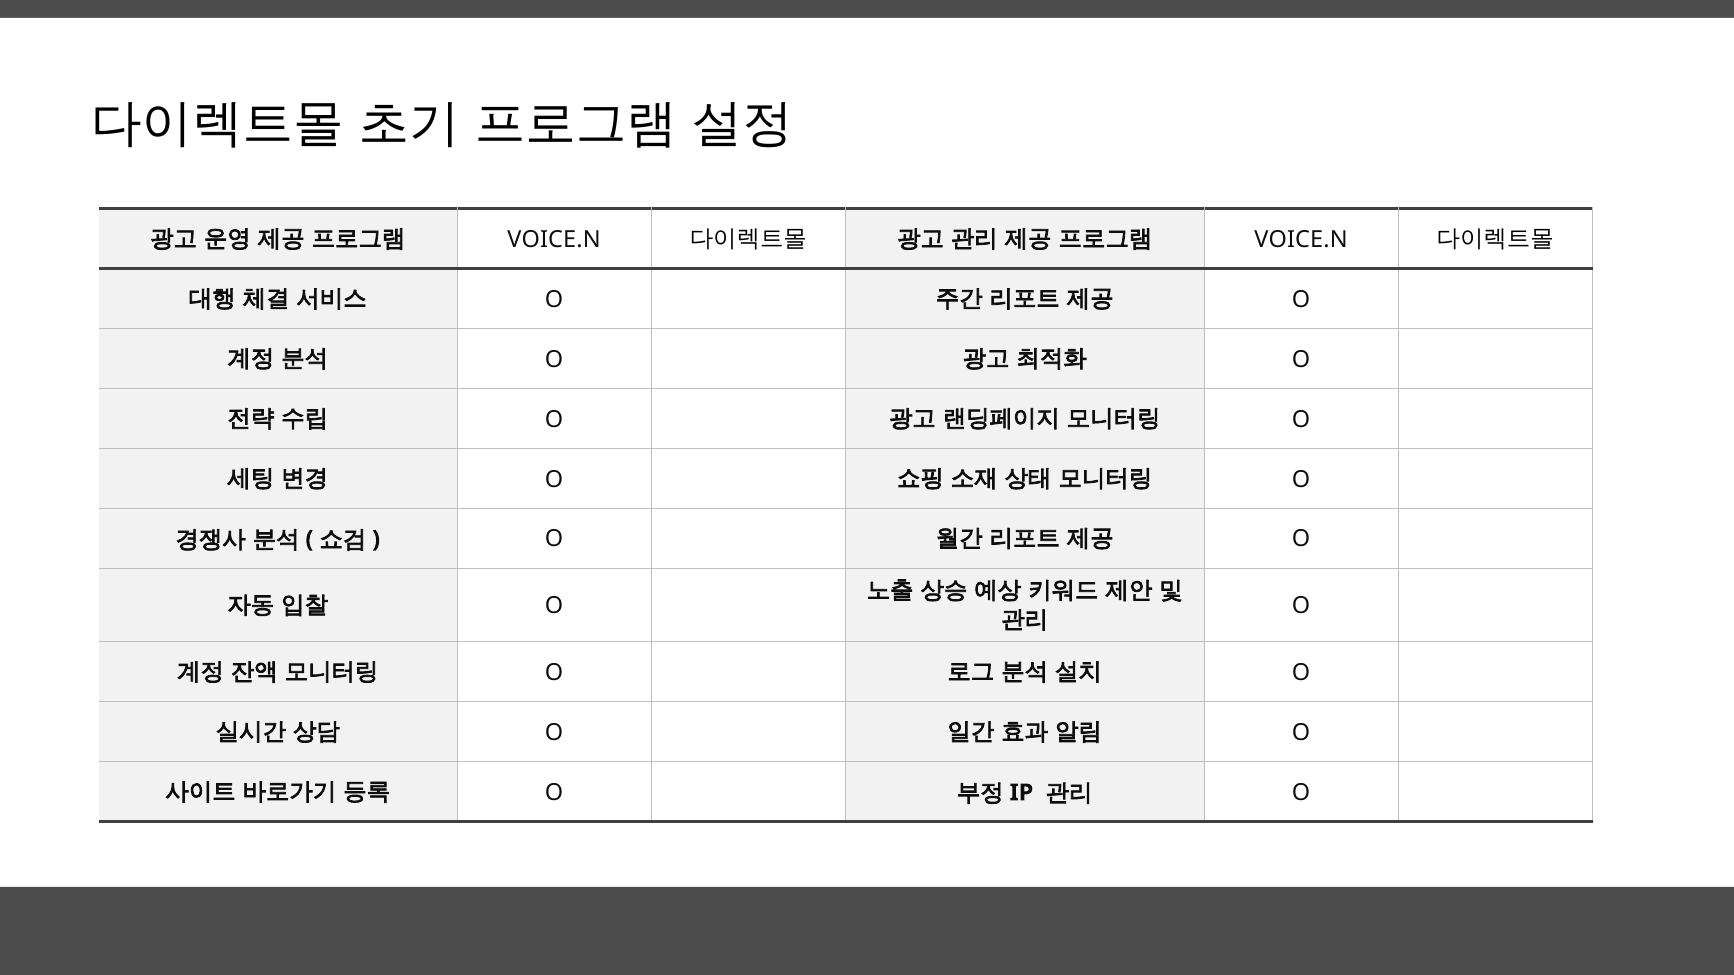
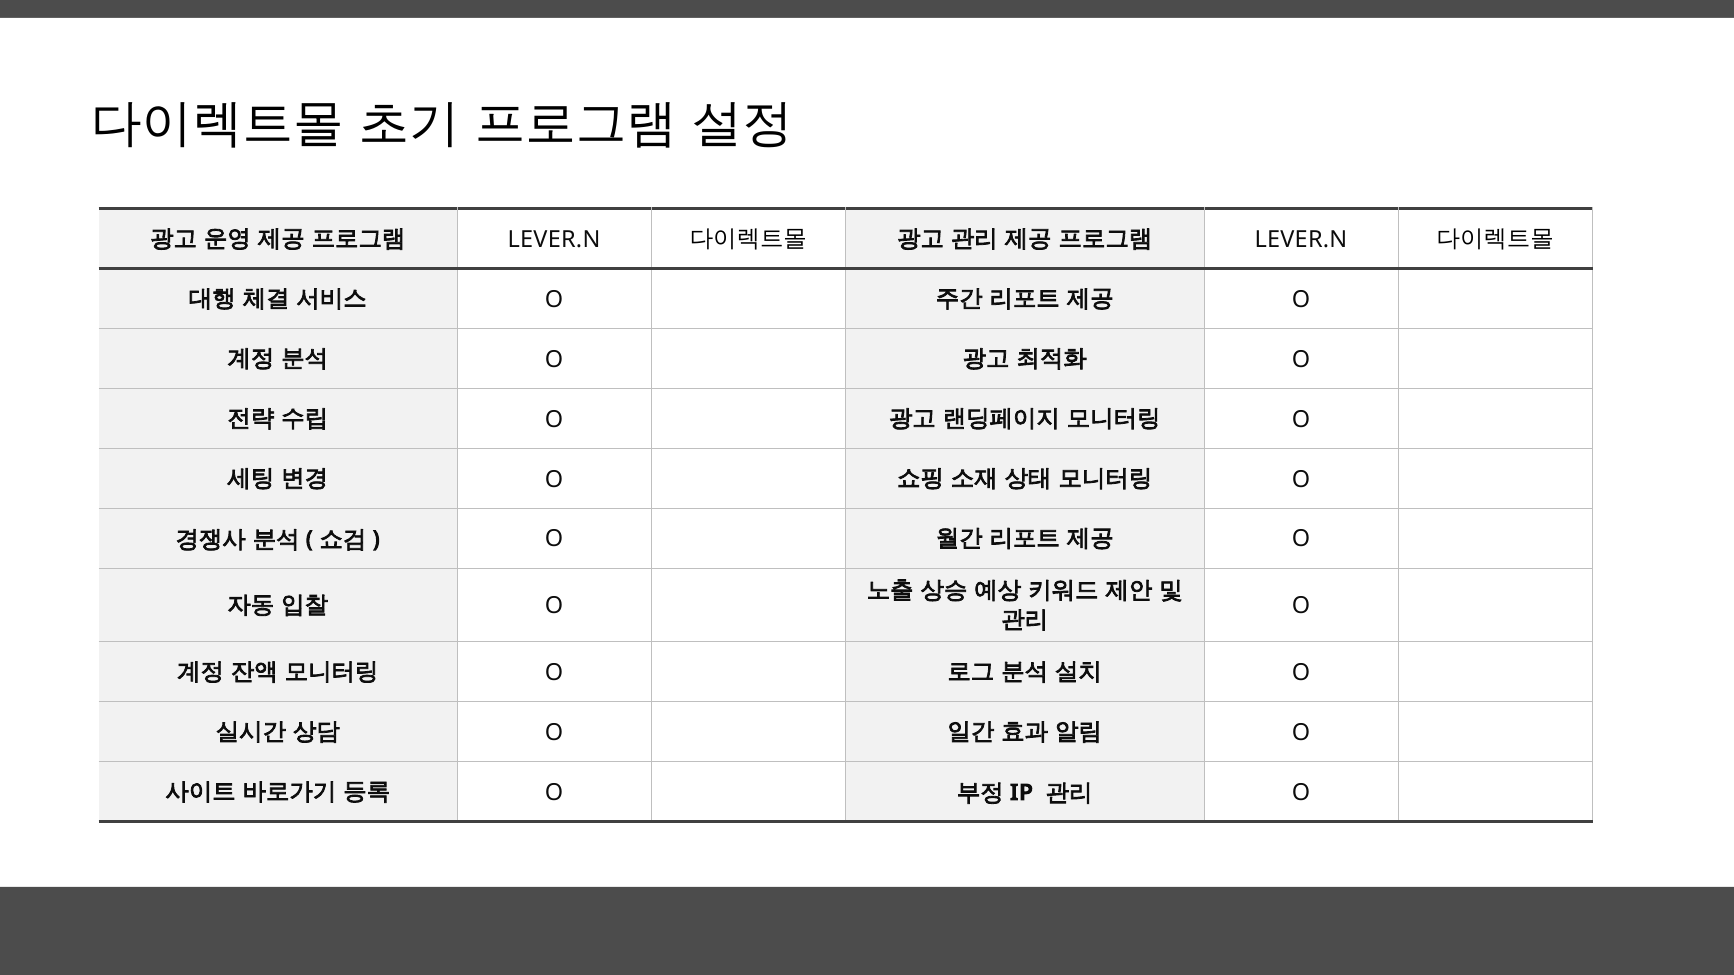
VOICE.N: VOICE.N -> LEVER.N (554, 240)
VOICE.N: VOICE.N -> LEVER.N (1301, 240)
